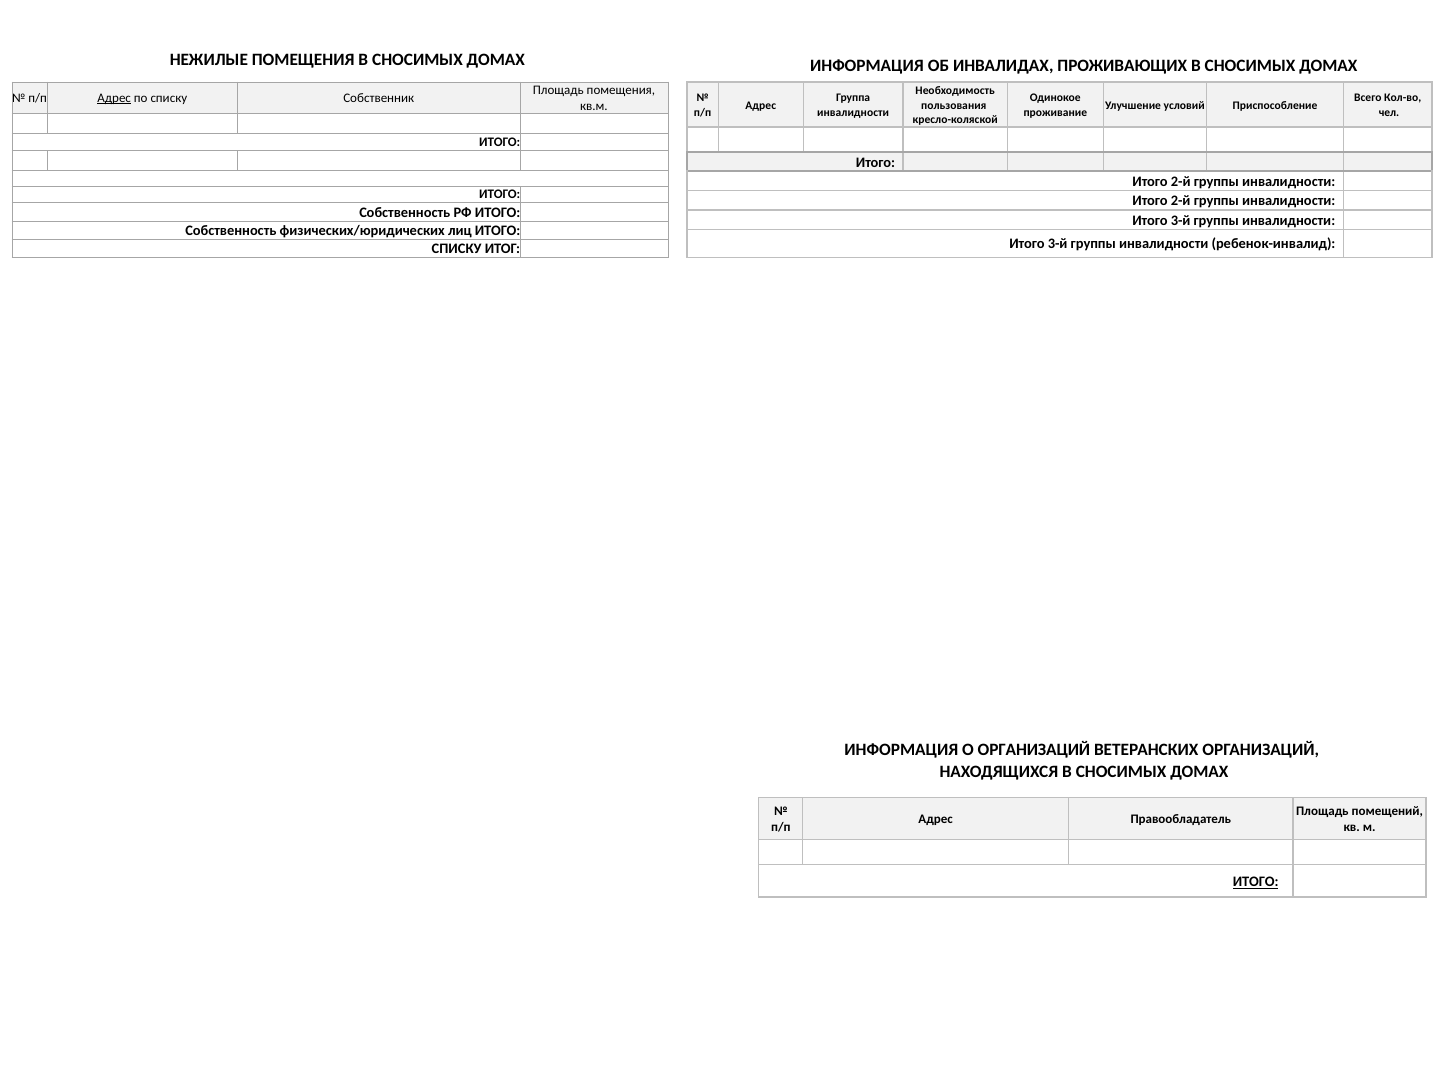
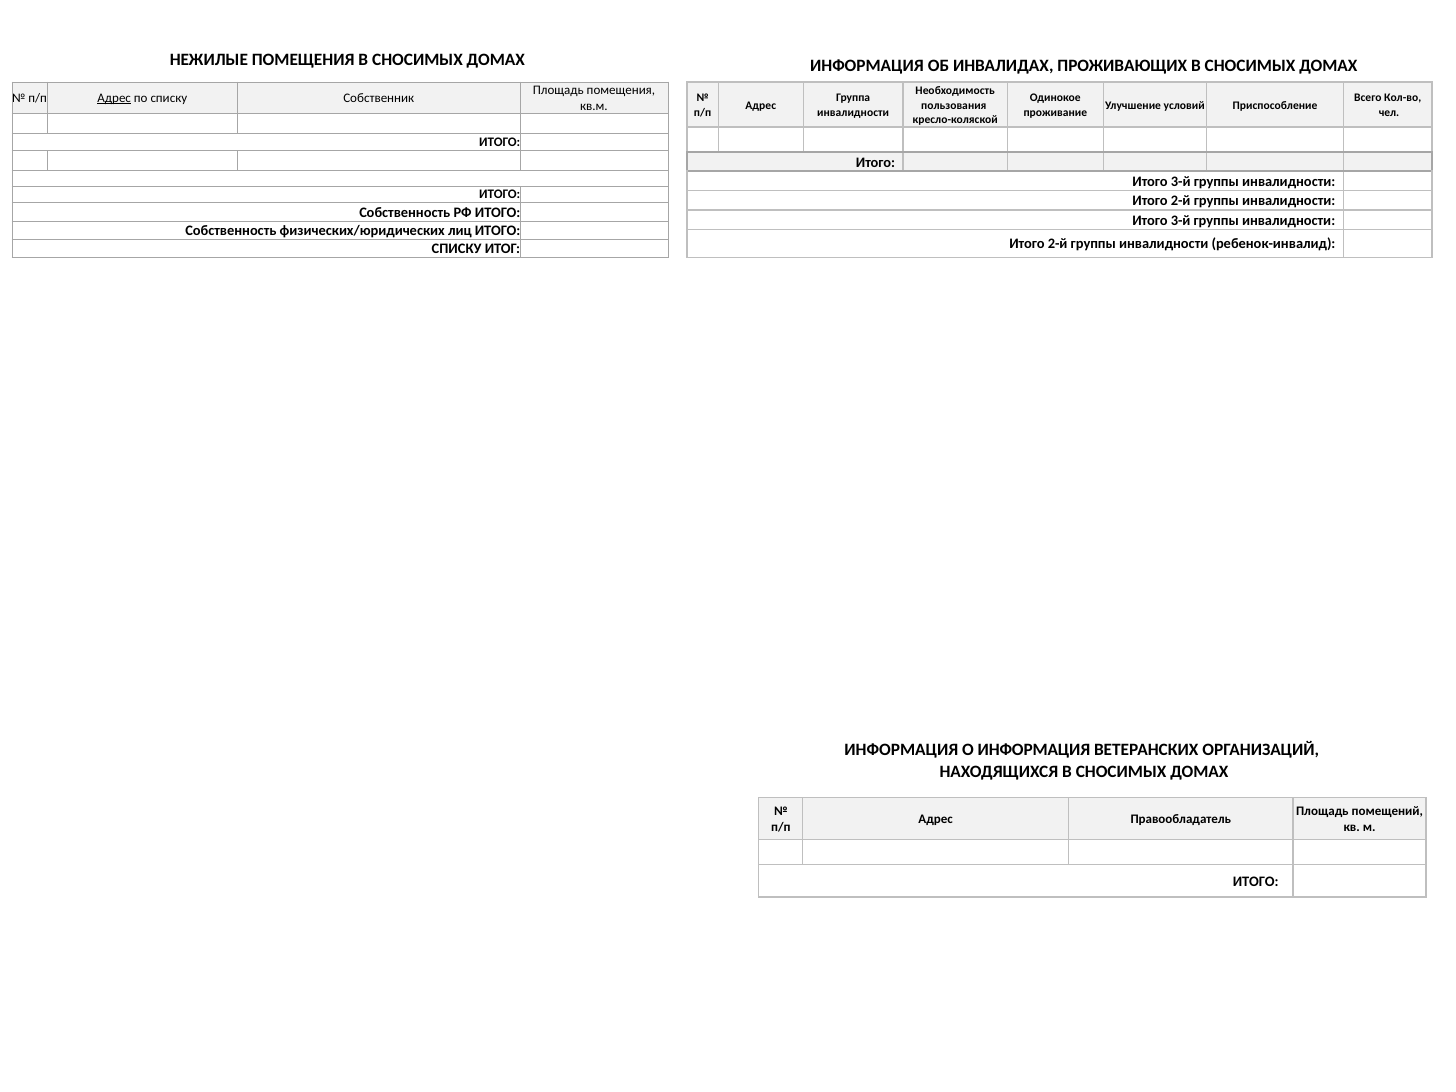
2-й: 2-й -> 3-й (1181, 182)
3-й: 3-й -> 2-й (1058, 244)
О ОРГАНИЗАЦИЙ: ОРГАНИЗАЦИЙ -> ИНФОРМАЦИЯ (1034, 749)
ИТОГО underline: present -> none (1256, 882)
